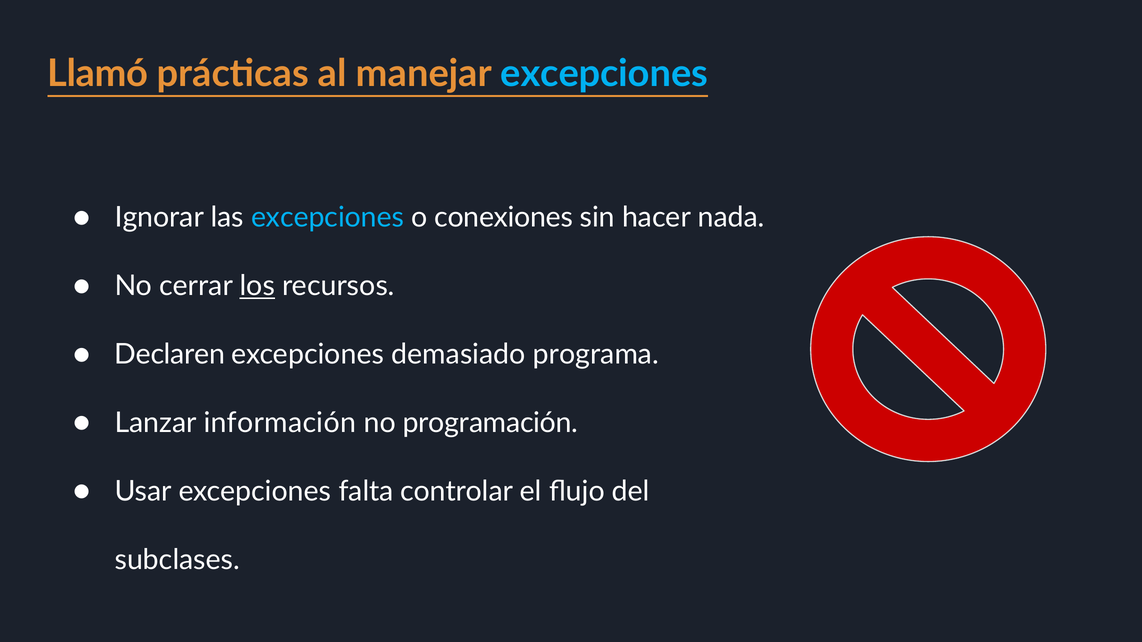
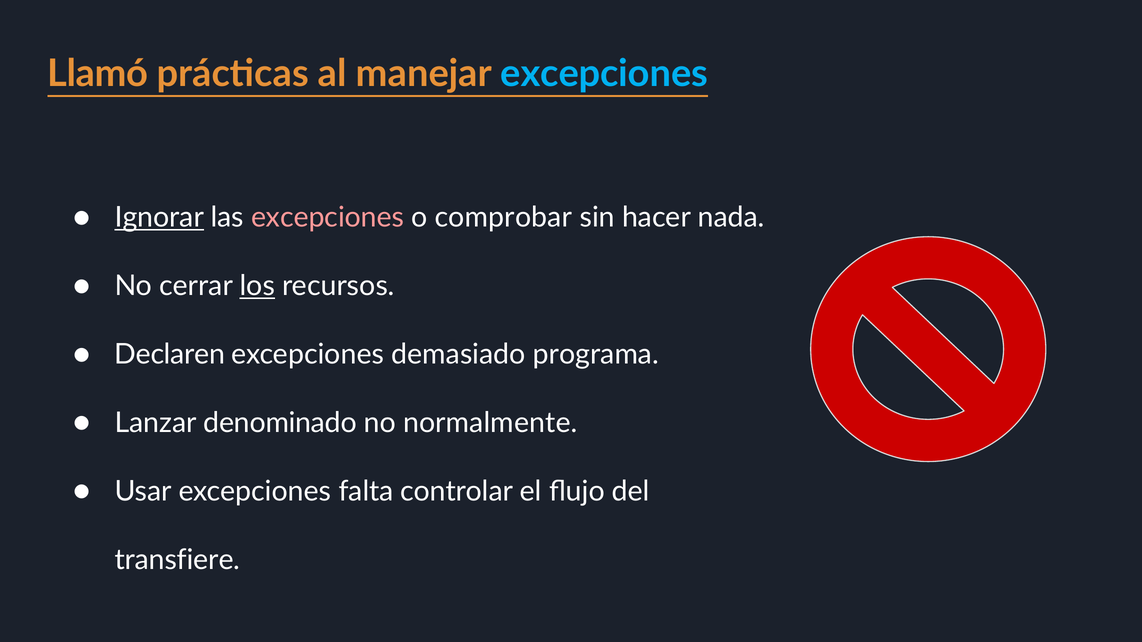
Ignorar underline: none -> present (159, 218)
excepciones colour: light blue -> pink (328, 218)
conexiones: conexiones -> comprobar (503, 218)
información: información -> denominado (280, 423)
programación: programación -> normalmente (490, 423)
subclases: subclases -> transfiere (177, 560)
